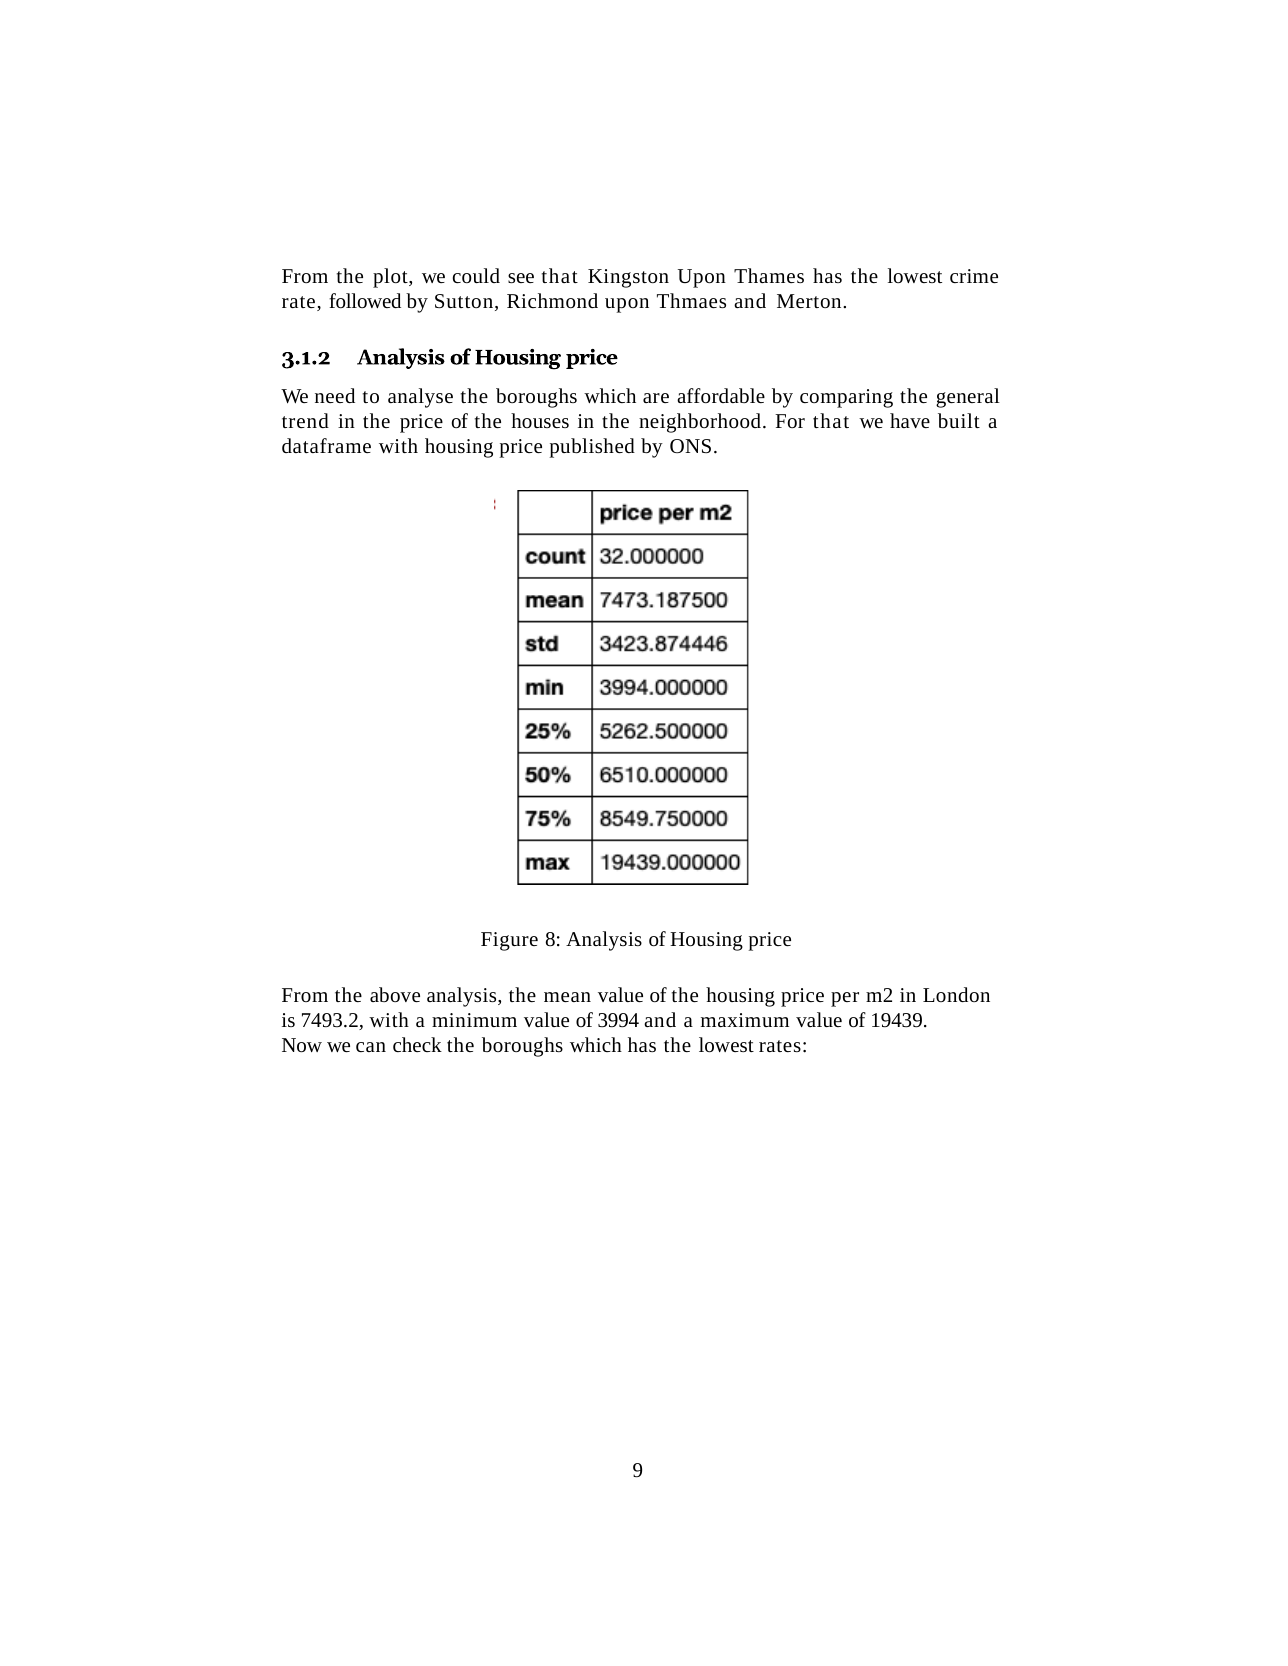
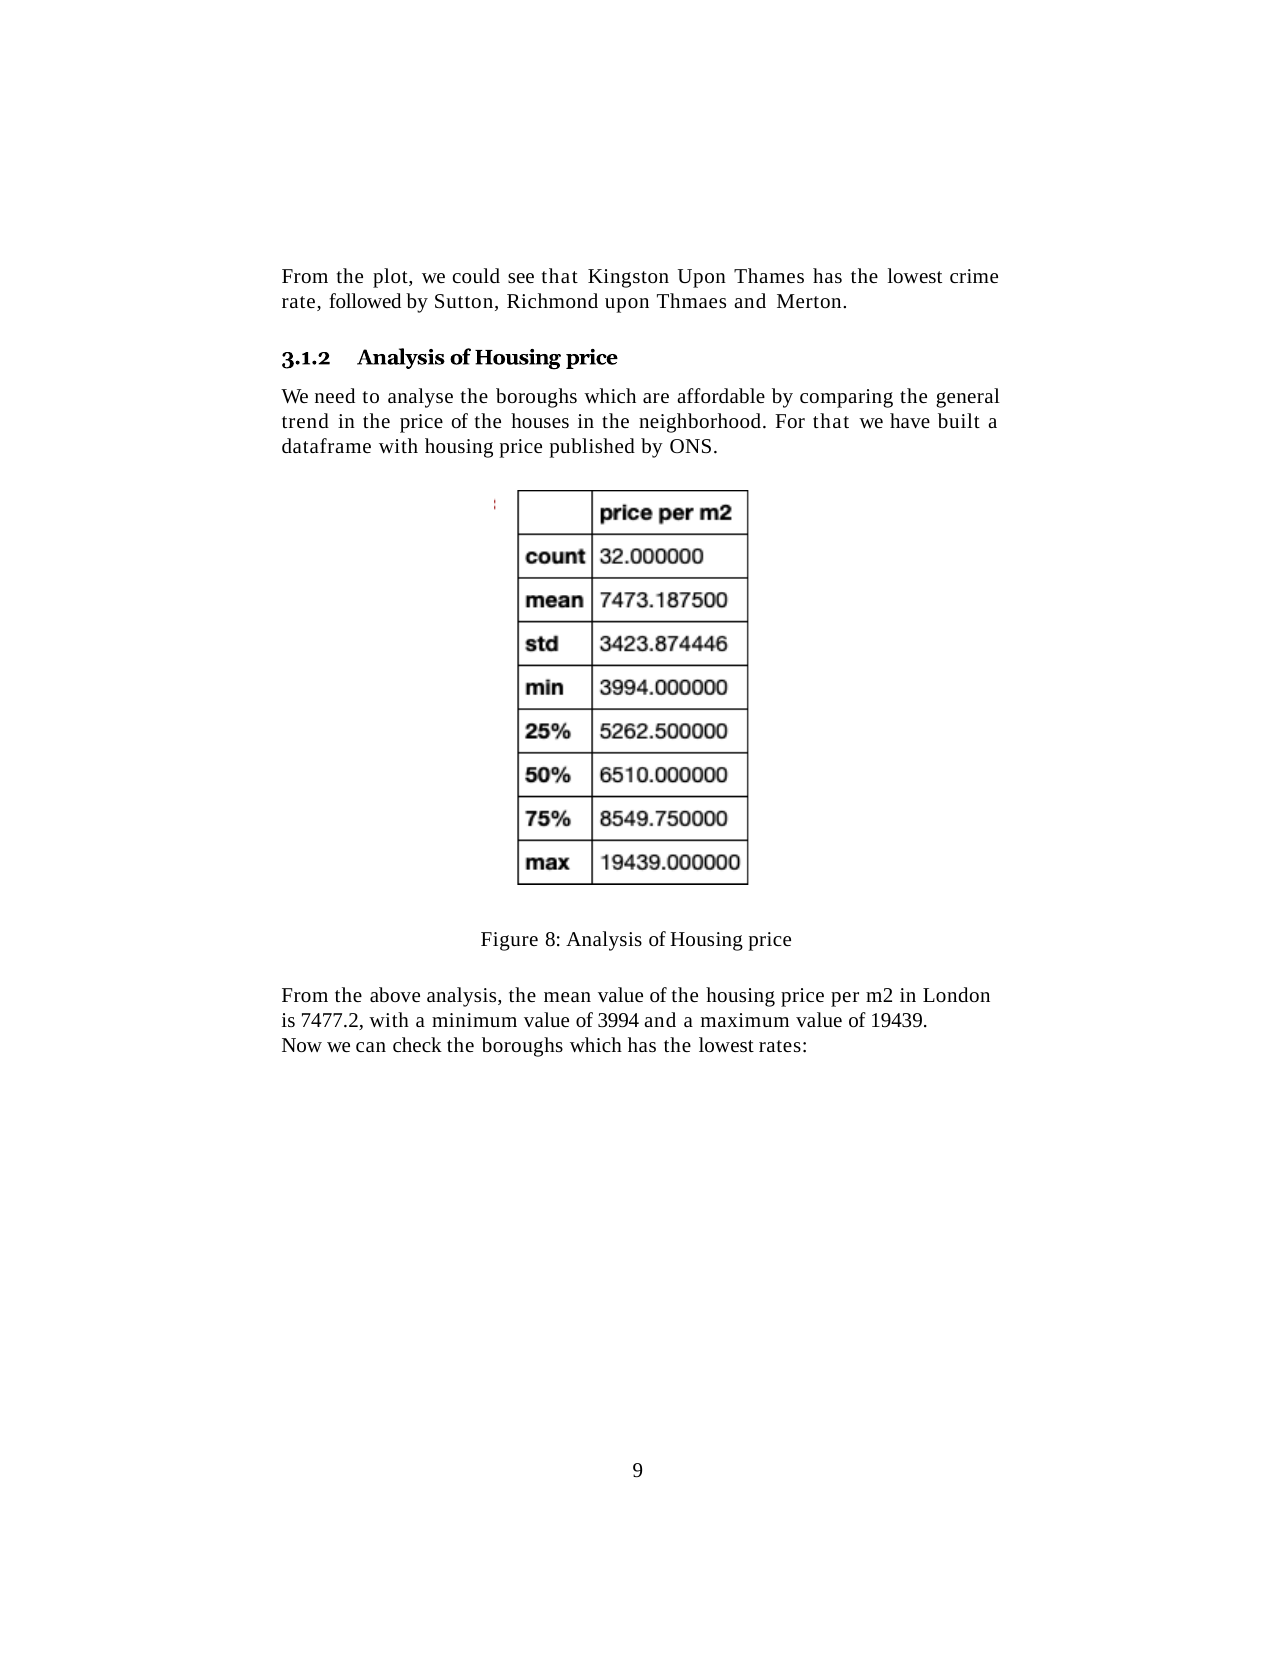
7493.2: 7493.2 -> 7477.2 (332, 1021)
